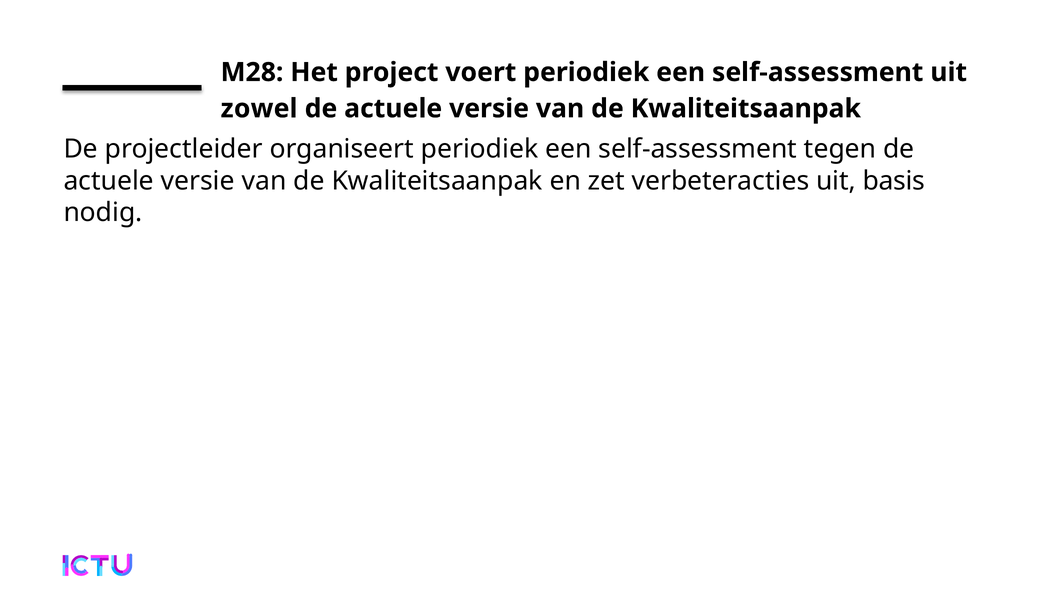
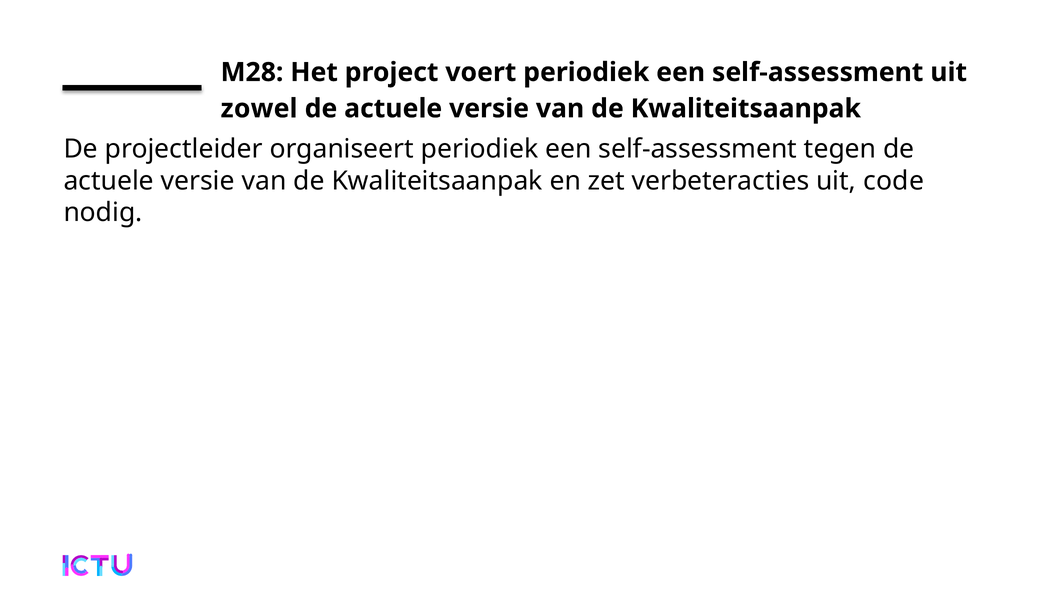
basis: basis -> code (894, 181)
